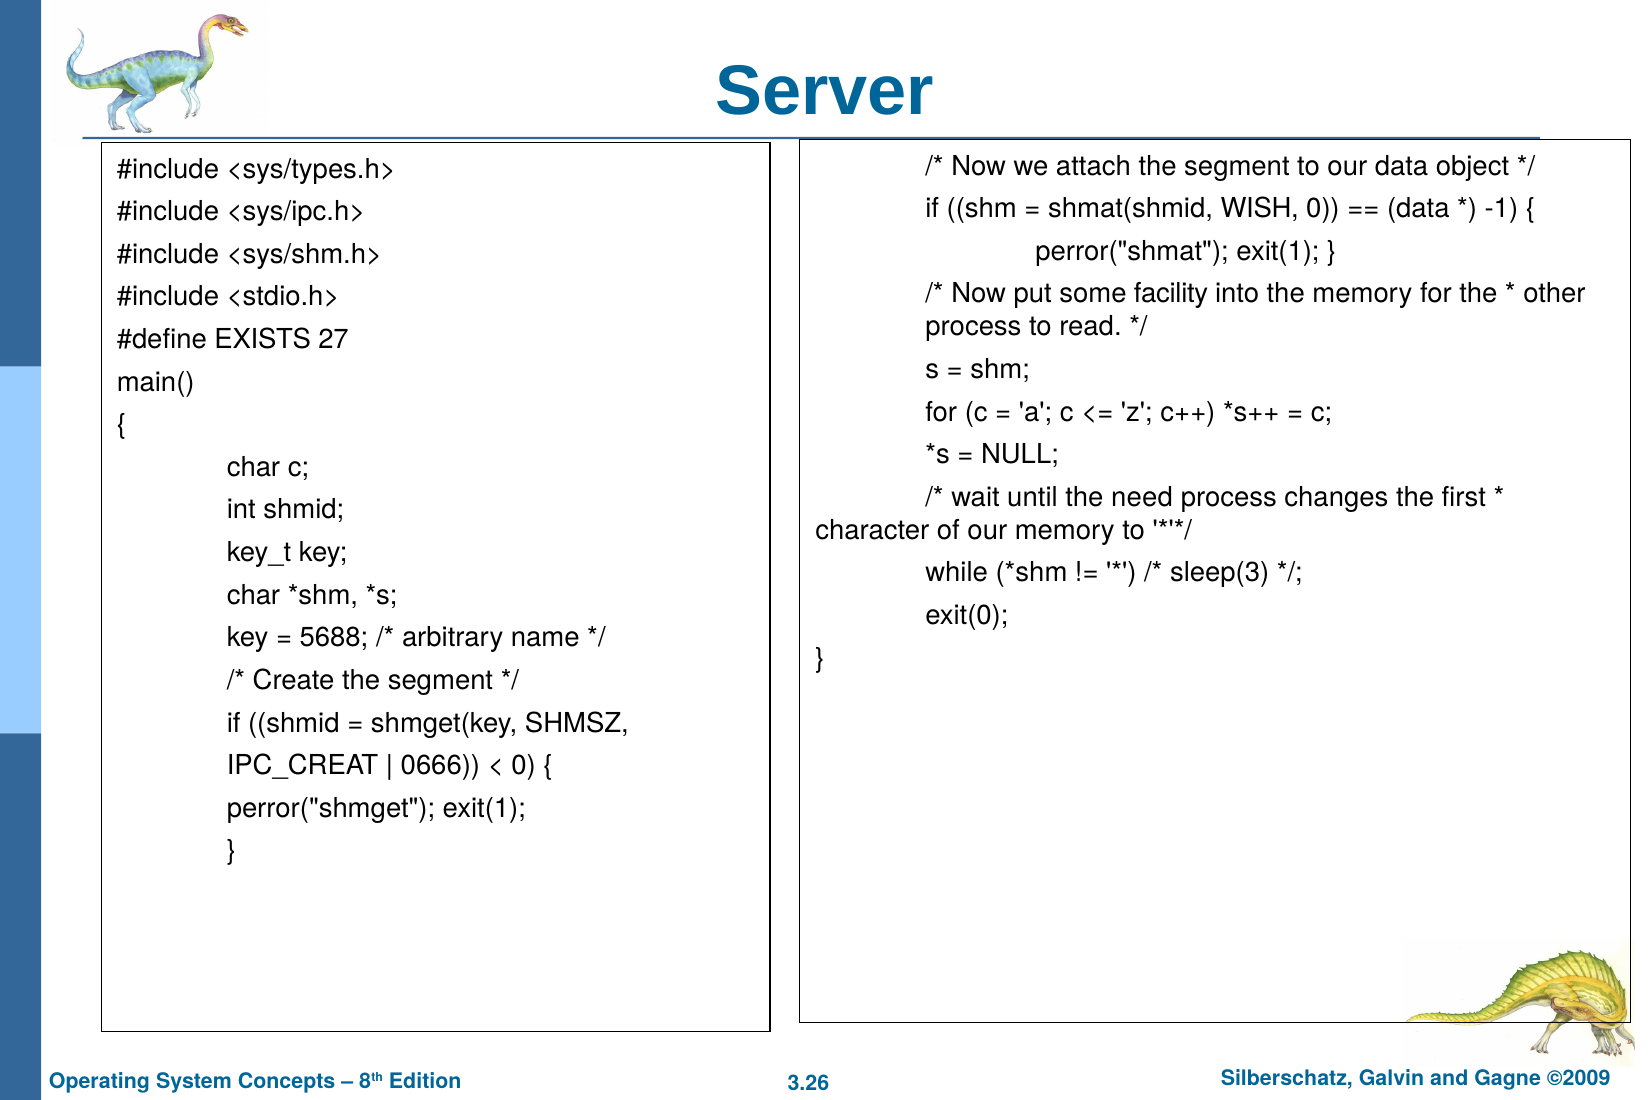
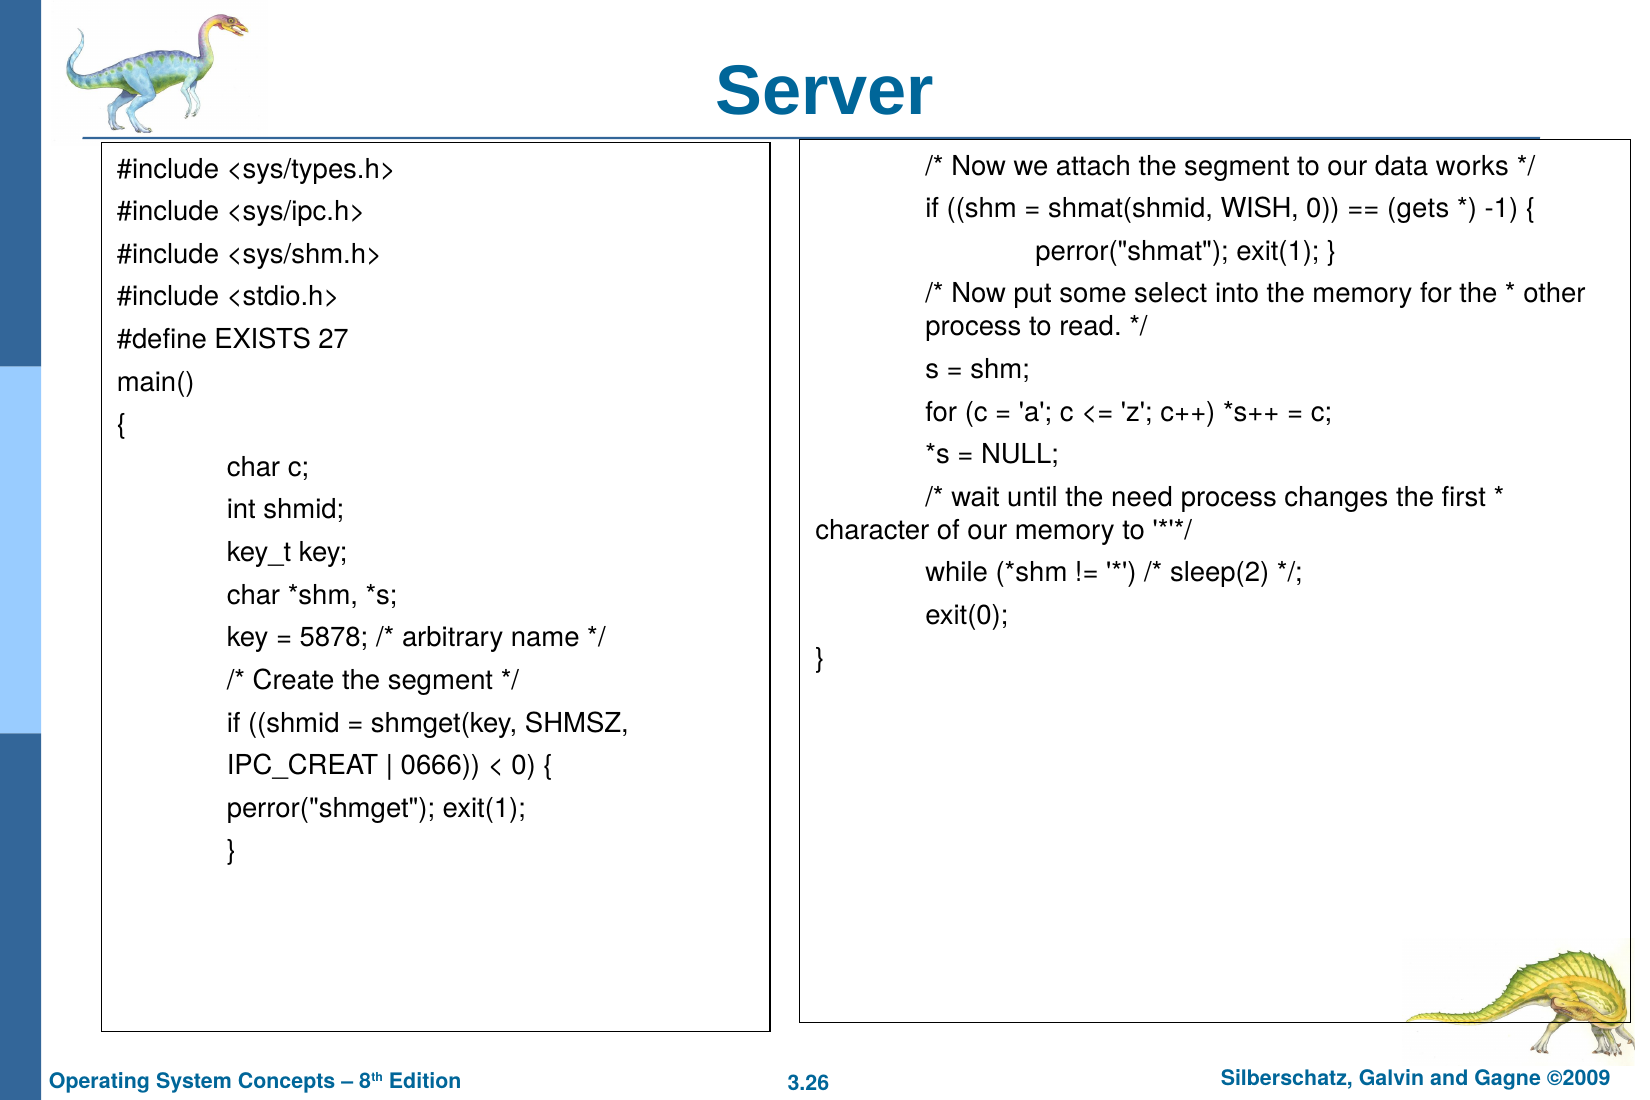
object: object -> works (1472, 166)
data: data -> gets (1418, 209)
facility: facility -> select (1171, 294)
sleep(3: sleep(3 -> sleep(2 (1220, 573)
5688: 5688 -> 5878 (334, 638)
